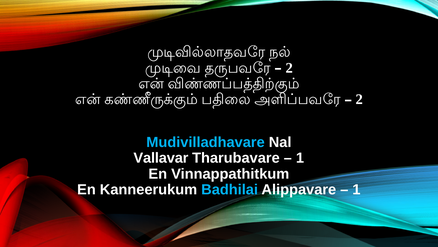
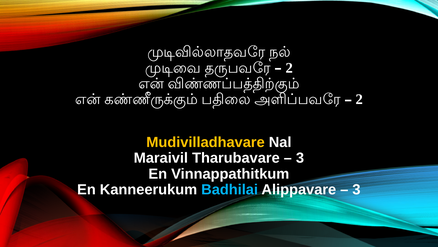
Mudivilladhavare colour: light blue -> yellow (205, 142)
Vallavar: Vallavar -> Maraivil (161, 158)
1: 1 -> 3 (300, 158)
1: 1 -> 3 (356, 189)
